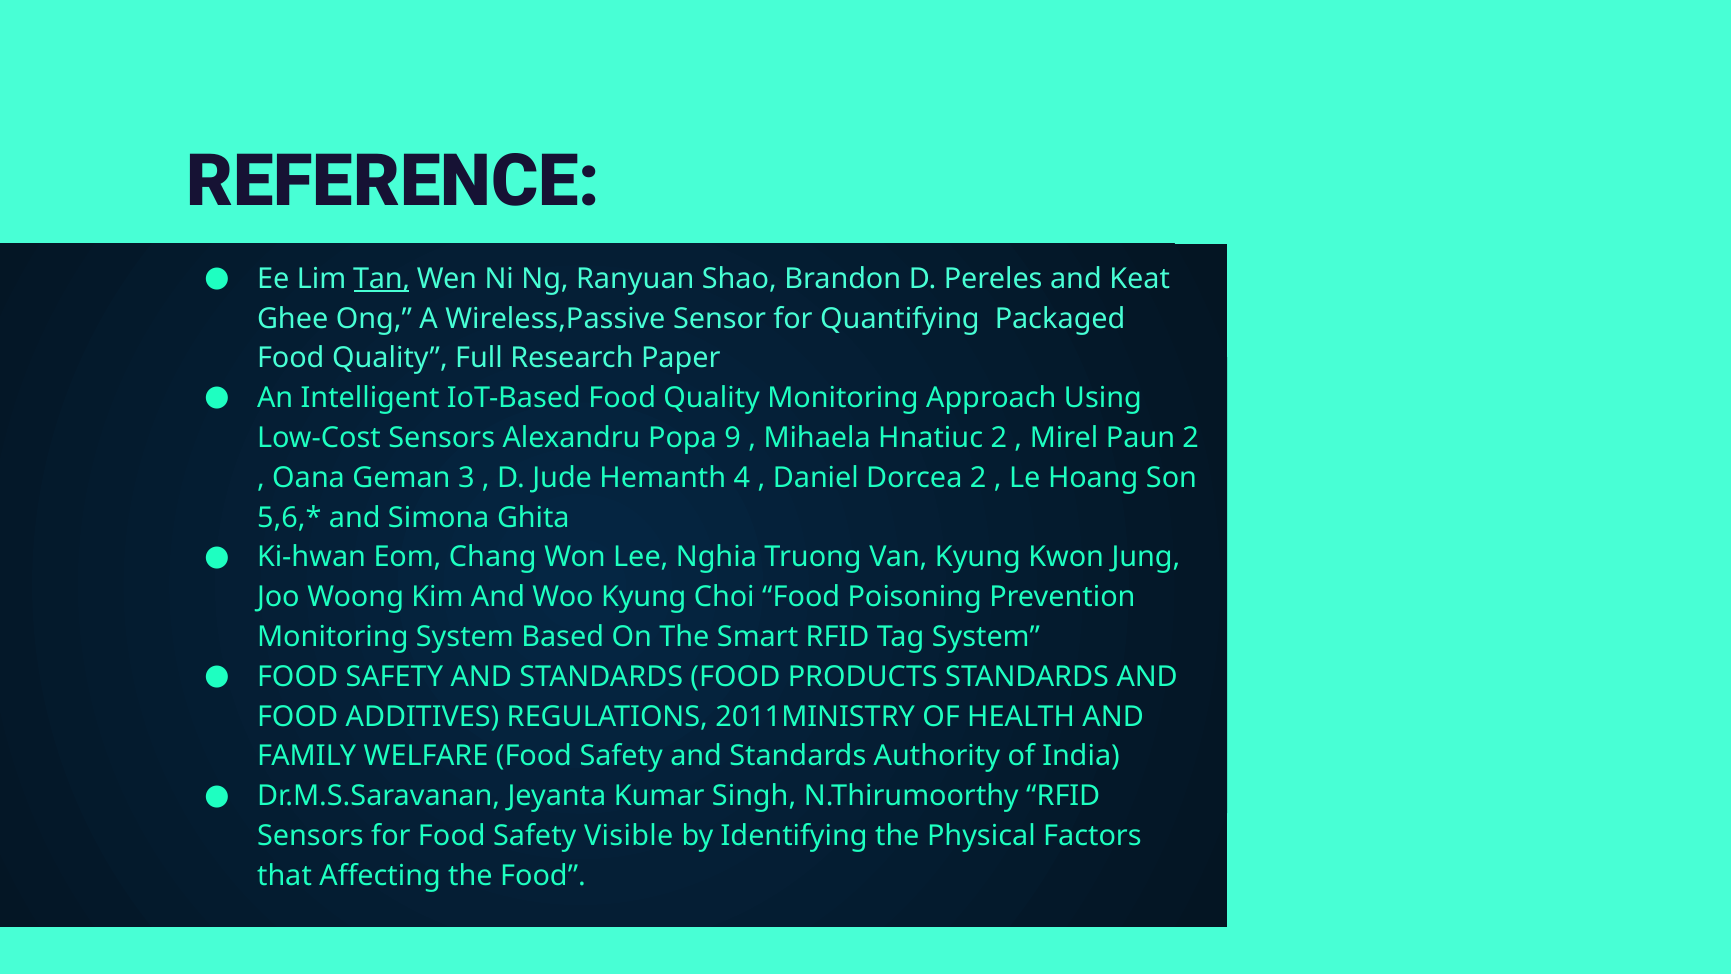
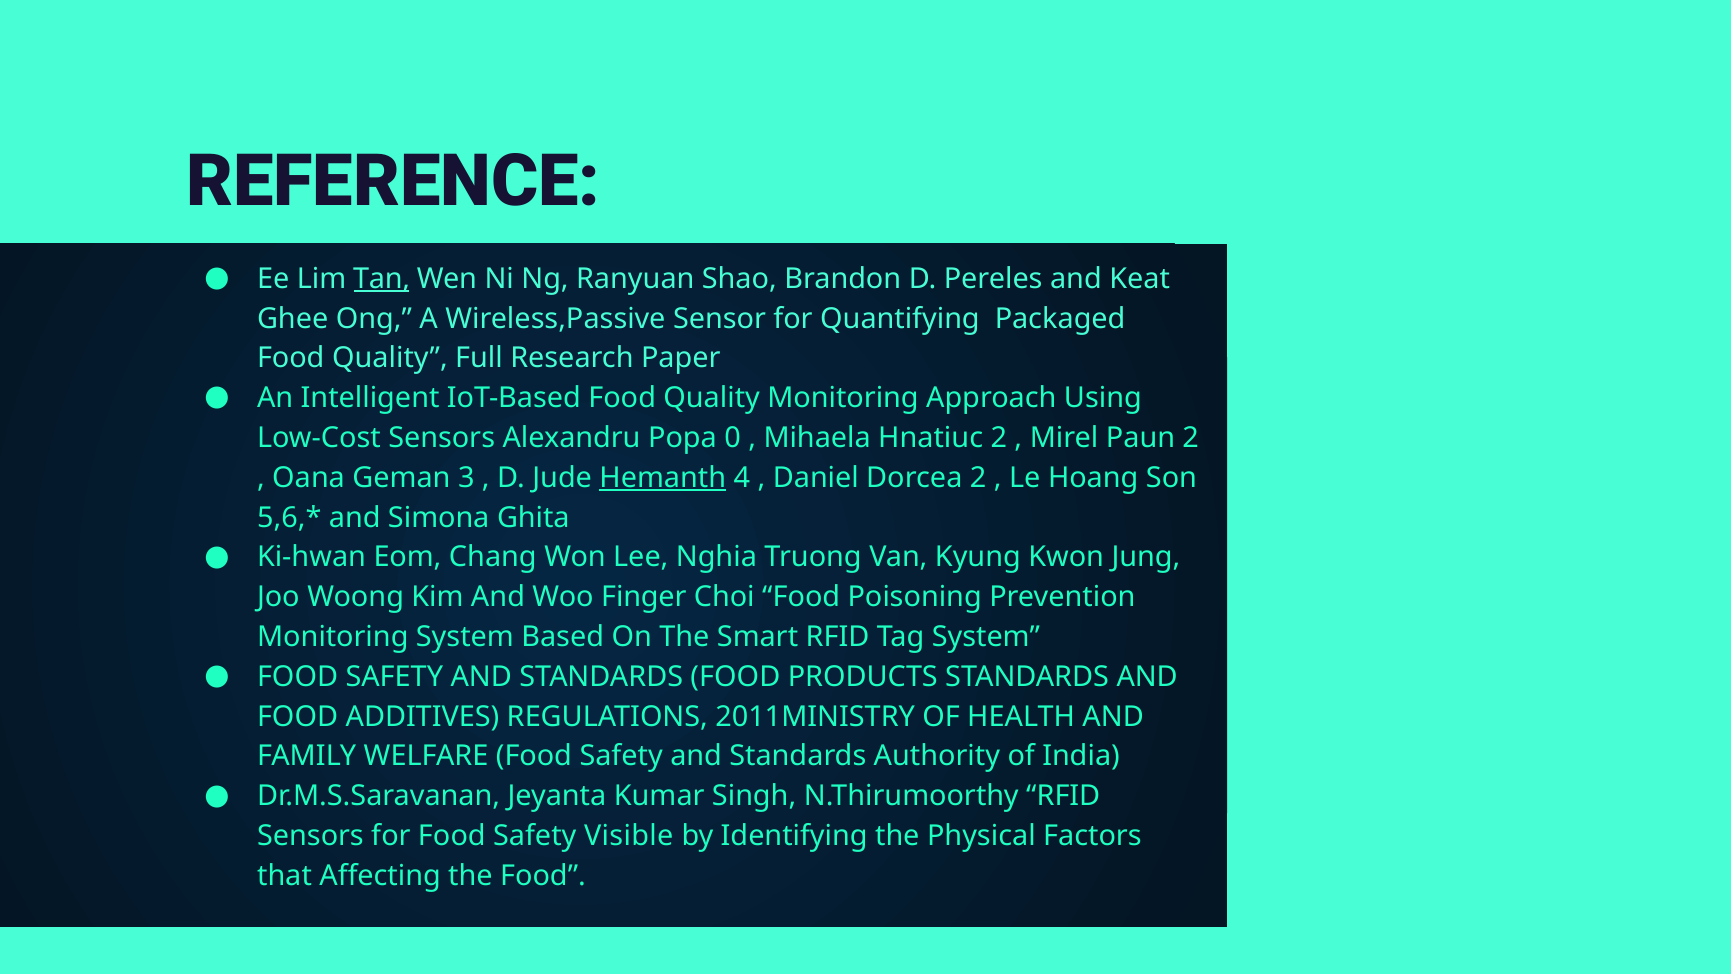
9: 9 -> 0 (733, 438)
Hemanth underline: none -> present (663, 478)
Woo Kyung: Kyung -> Finger (644, 597)
